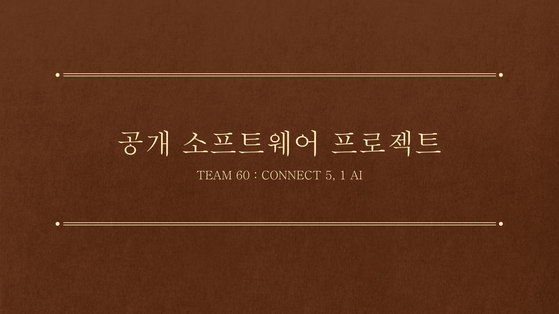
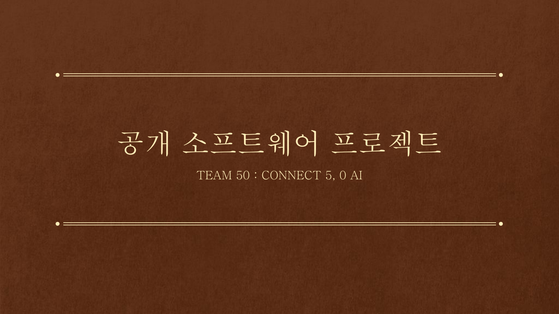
60: 60 -> 50 (243, 176)
1: 1 -> 0 (343, 176)
